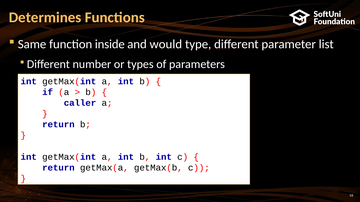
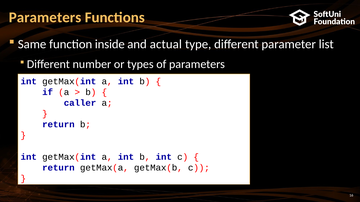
Determines: Determines -> Parameters (45, 17)
would: would -> actual (166, 44)
